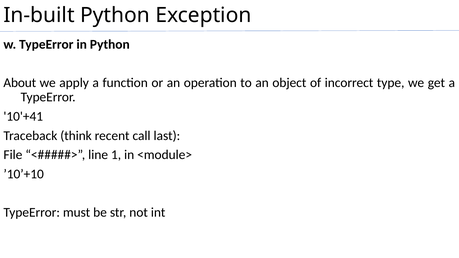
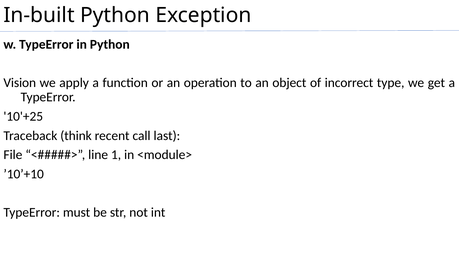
About: About -> Vision (20, 83)
10'+41: 10'+41 -> 10'+25 (23, 117)
